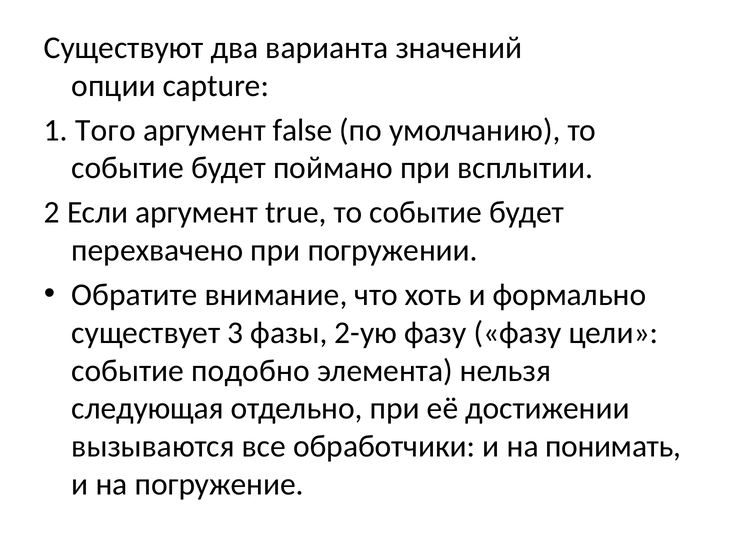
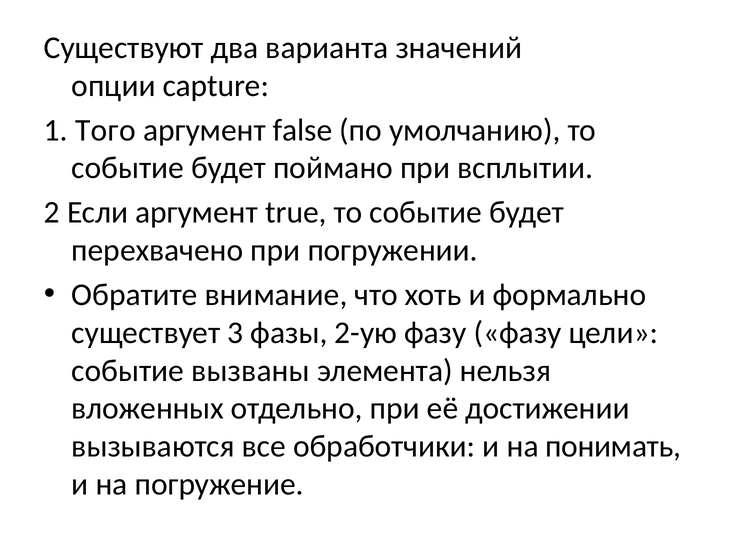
подобно: подобно -> вызваны (251, 370)
следующая: следующая -> вложенных (148, 408)
